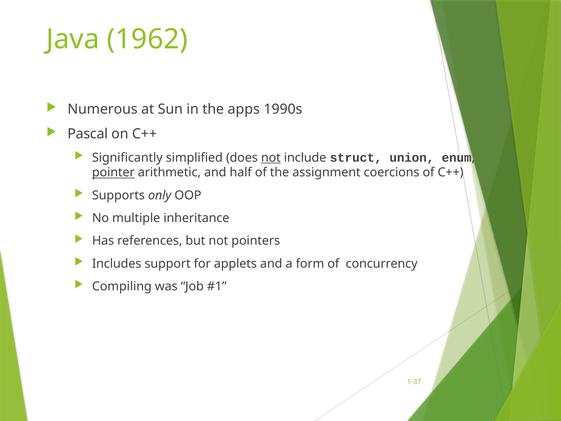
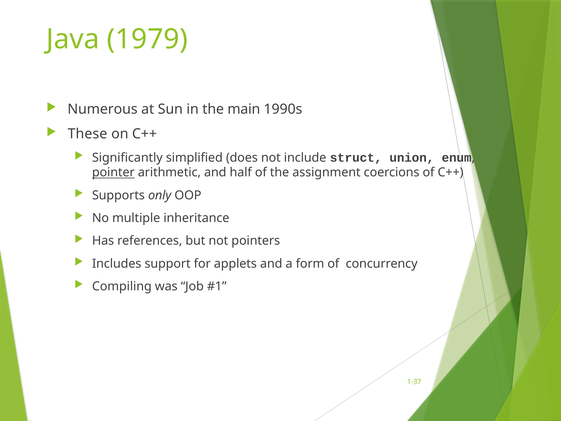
1962: 1962 -> 1979 (147, 39)
apps: apps -> main (244, 109)
Pascal: Pascal -> These (88, 134)
not underline: present -> none (271, 157)
